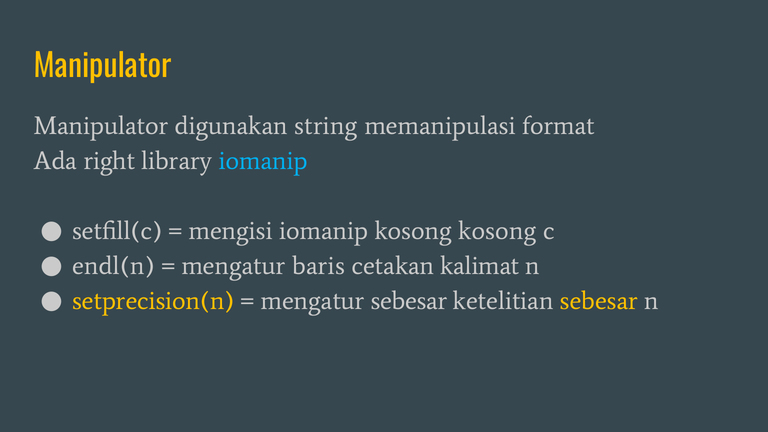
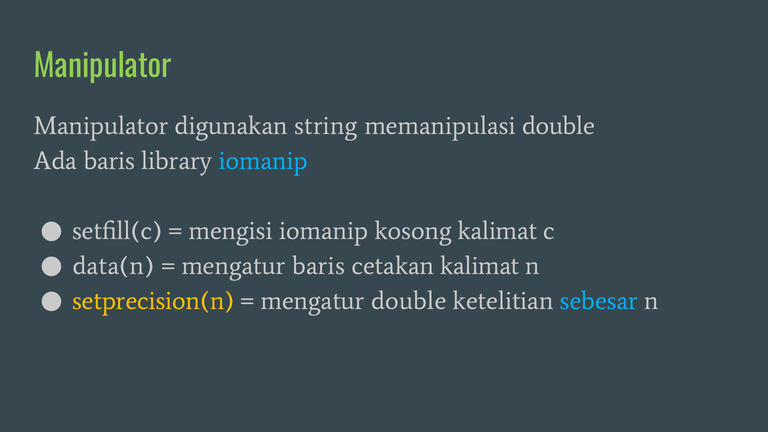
Manipulator colour: yellow -> light green (103, 66)
memanipulasi format: format -> double (558, 126)
Ada right: right -> baris (109, 161)
kosong kosong: kosong -> kalimat (497, 231)
endl(n: endl(n -> data(n (114, 266)
mengatur sebesar: sebesar -> double (409, 301)
sebesar colour: yellow -> light blue (599, 301)
